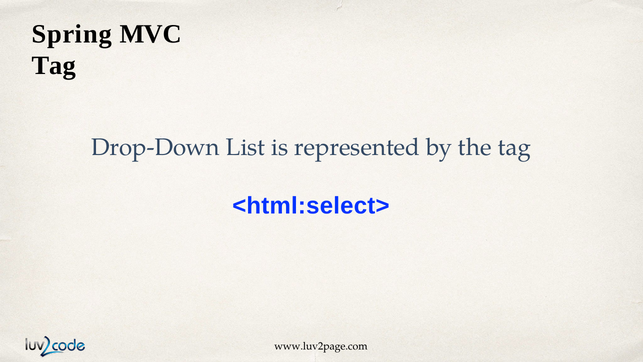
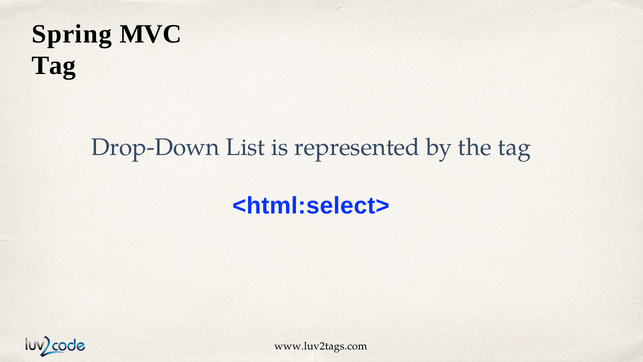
www.luv2page.com: www.luv2page.com -> www.luv2tags.com (321, 346)
